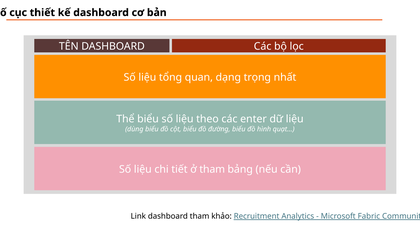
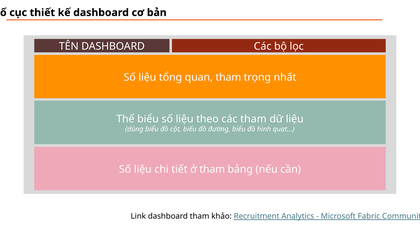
quan dạng: dạng -> tham (228, 77)
các enter: enter -> tham (253, 119)
